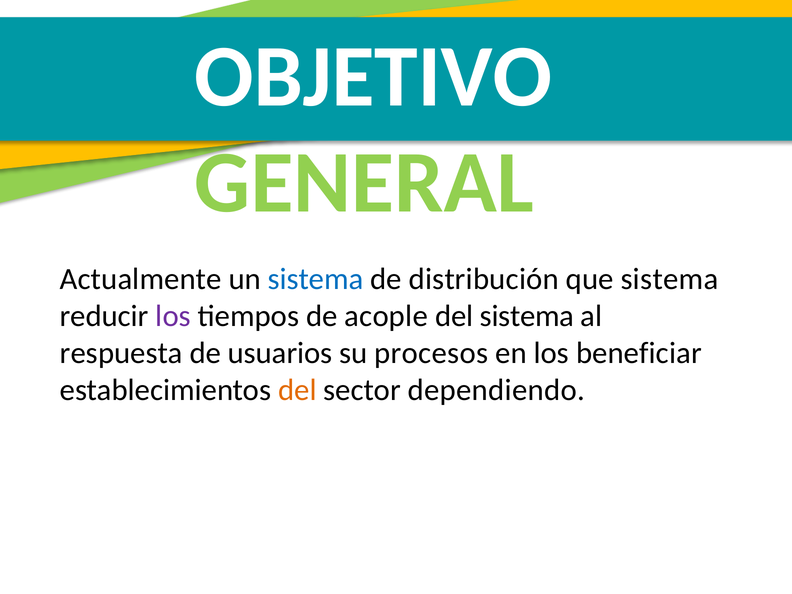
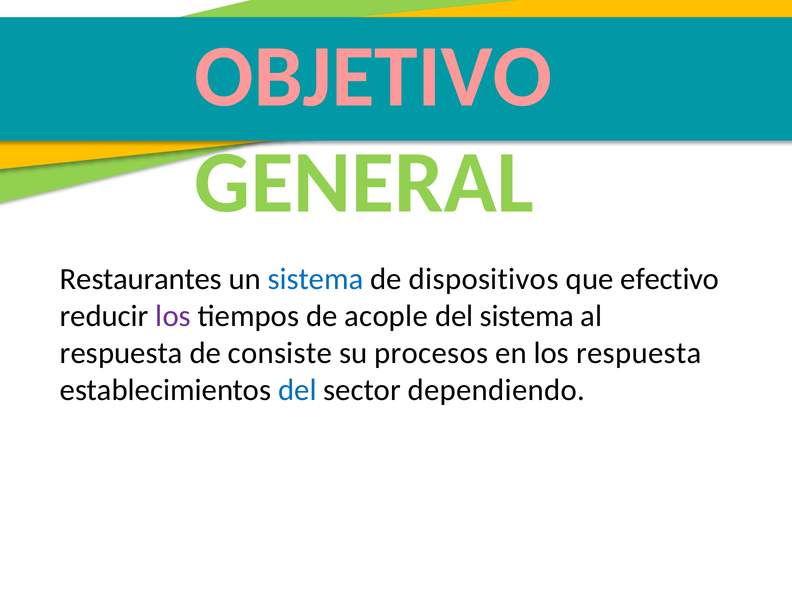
OBJETIVO colour: white -> pink (373, 77)
Actualmente: Actualmente -> Restaurantes (141, 279)
distribución: distribución -> dispositivos (484, 279)
que sistema: sistema -> efectivo (670, 279)
usuarios: usuarios -> consiste (280, 353)
los beneficiar: beneficiar -> respuesta (639, 353)
del colour: orange -> blue (297, 390)
